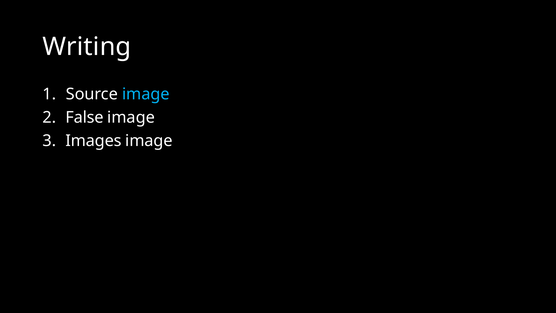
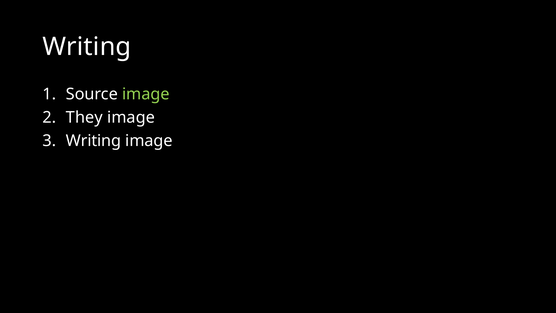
image colour: light blue -> light green (146, 94)
False: False -> They (84, 117)
Images: Images -> Writing (94, 141)
